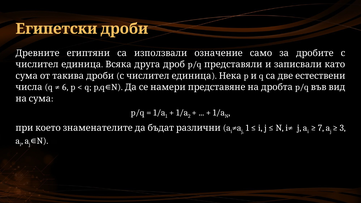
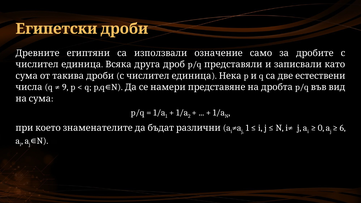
6: 6 -> 9 (65, 87)
7: 7 -> 0 (321, 128)
3: 3 -> 6 (343, 128)
